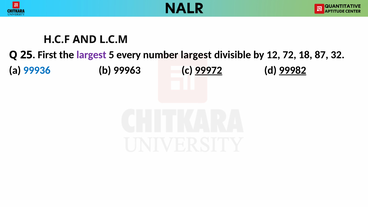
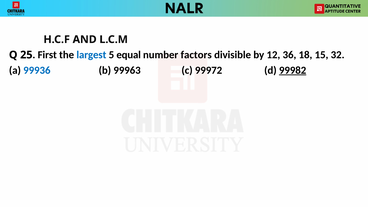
largest colour: purple -> blue (91, 55)
every: every -> equal (129, 55)
number largest: largest -> factors (196, 55)
72: 72 -> 36 (289, 55)
87: 87 -> 15 (322, 55)
99972 underline: present -> none (209, 70)
